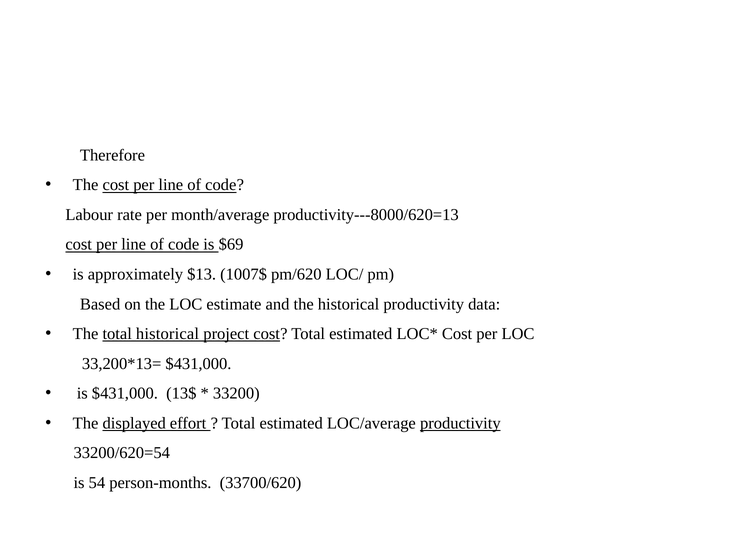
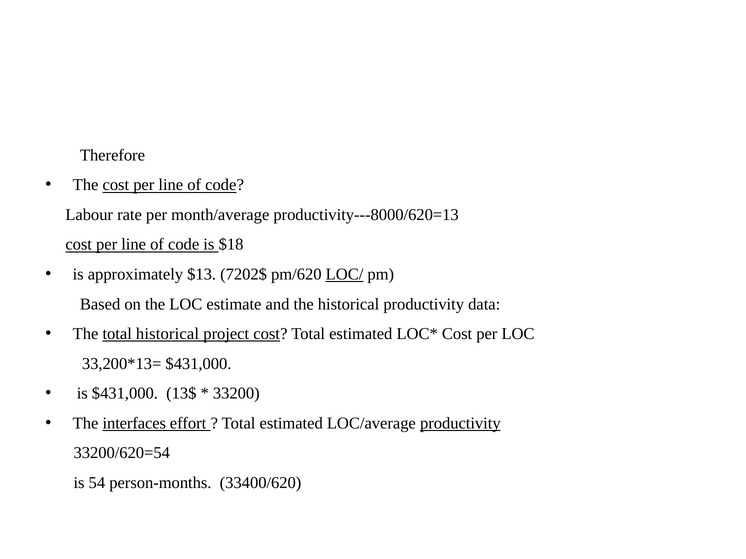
$69: $69 -> $18 (231, 245)
1007$: 1007$ -> 7202$ (244, 275)
LOC/ underline: none -> present (345, 275)
displayed: displayed -> interfaces (134, 424)
33700/620: 33700/620 -> 33400/620 (261, 483)
